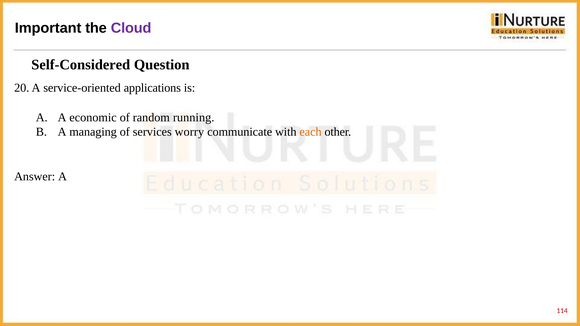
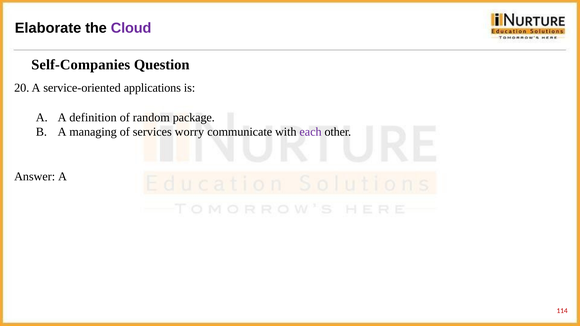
Important: Important -> Elaborate (48, 28)
Self-Considered: Self-Considered -> Self-Companies (81, 65)
economic: economic -> definition (93, 117)
running: running -> package (194, 117)
each colour: orange -> purple (311, 132)
